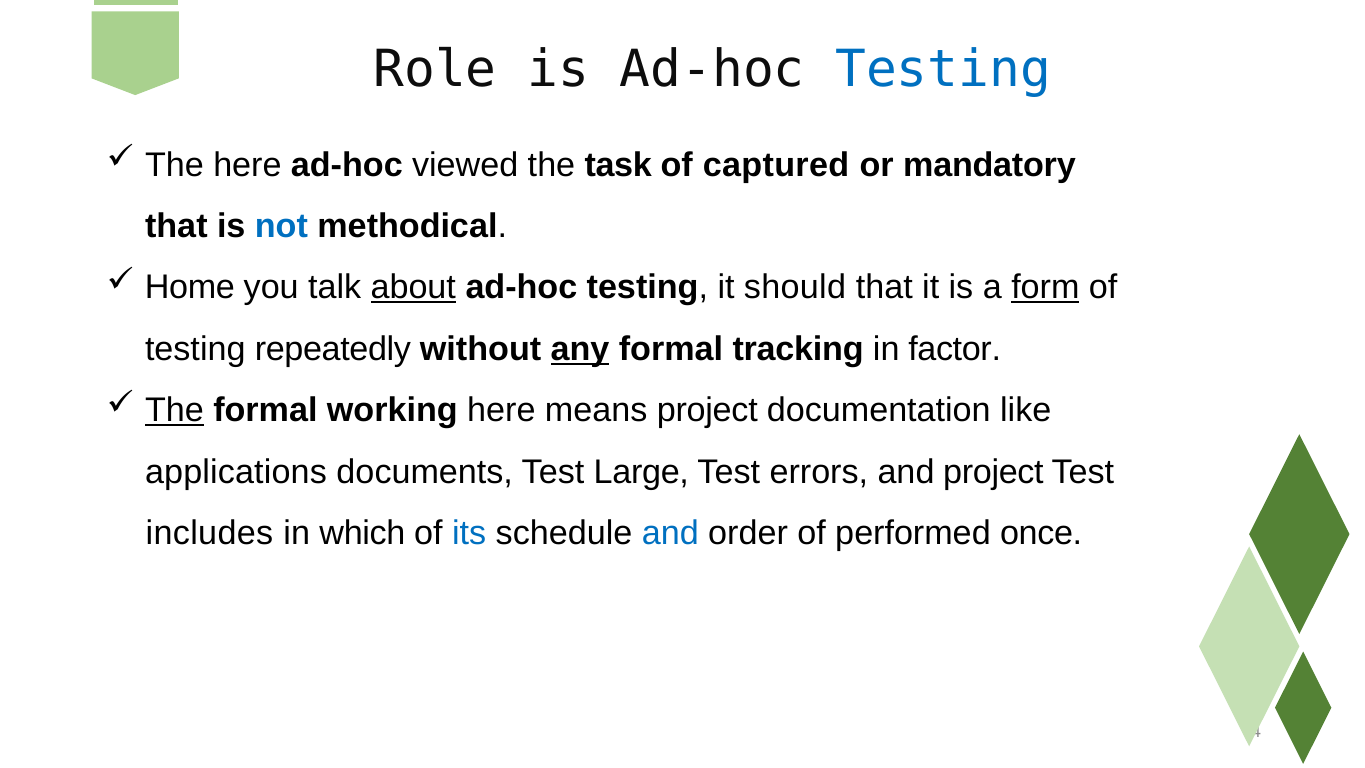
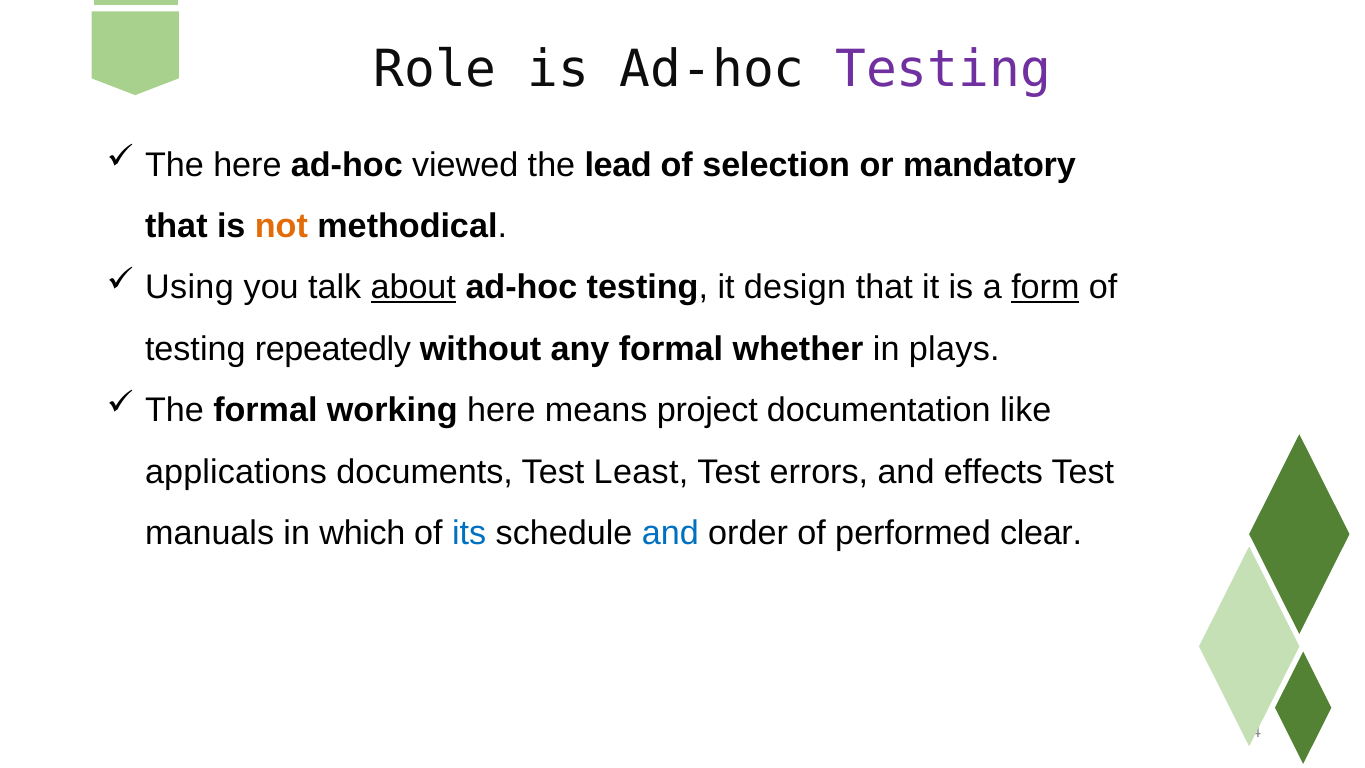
Testing colour: blue -> purple (943, 70)
task: task -> lead (618, 165)
captured: captured -> selection (776, 165)
not colour: blue -> orange (281, 226)
Home: Home -> Using (189, 288)
should: should -> design (795, 288)
any underline: present -> none (580, 349)
tracking: tracking -> whether (798, 349)
factor: factor -> plays (954, 349)
The underline: present -> none (174, 410)
Large: Large -> Least (641, 472)
and project: project -> effects (993, 472)
includes: includes -> manuals (210, 533)
once: once -> clear (1041, 533)
